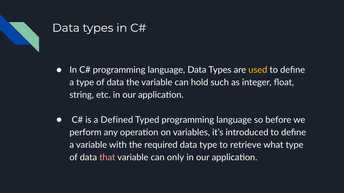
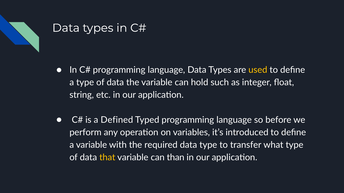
retrieve: retrieve -> transfer (246, 145)
that colour: pink -> yellow (107, 158)
only: only -> than (176, 158)
